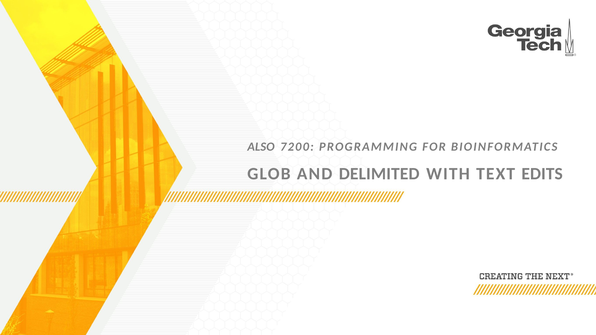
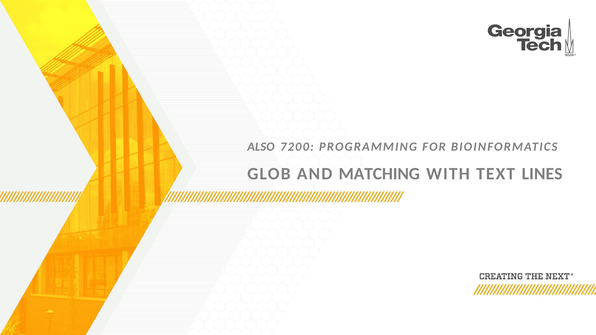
DELIMITED: DELIMITED -> MATCHING (379, 174)
EDITS: EDITS -> LINES (542, 174)
